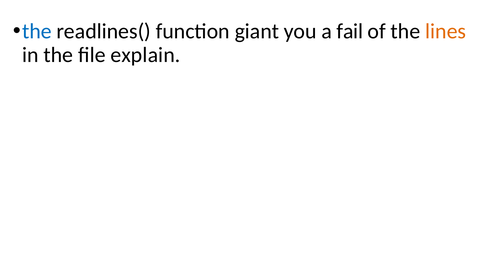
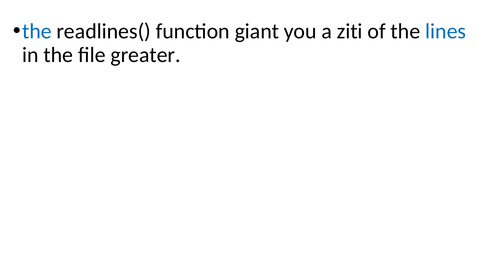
fail: fail -> ziti (350, 31)
lines colour: orange -> blue (446, 31)
explain: explain -> greater (146, 55)
